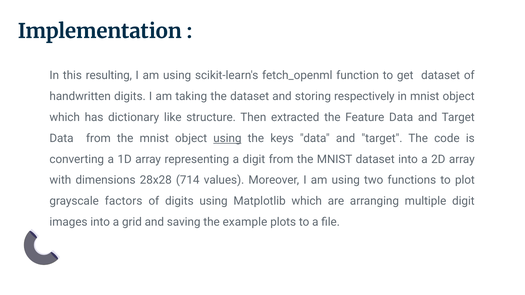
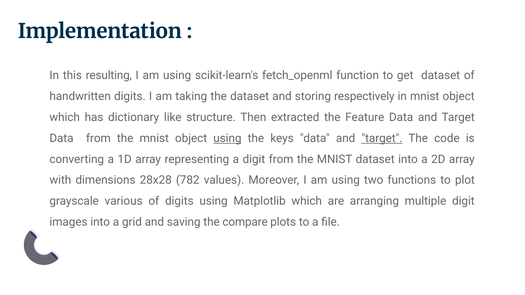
target underline: none -> present (382, 138)
714: 714 -> 782 (188, 180)
factors: factors -> various (124, 201)
example: example -> compare (245, 222)
